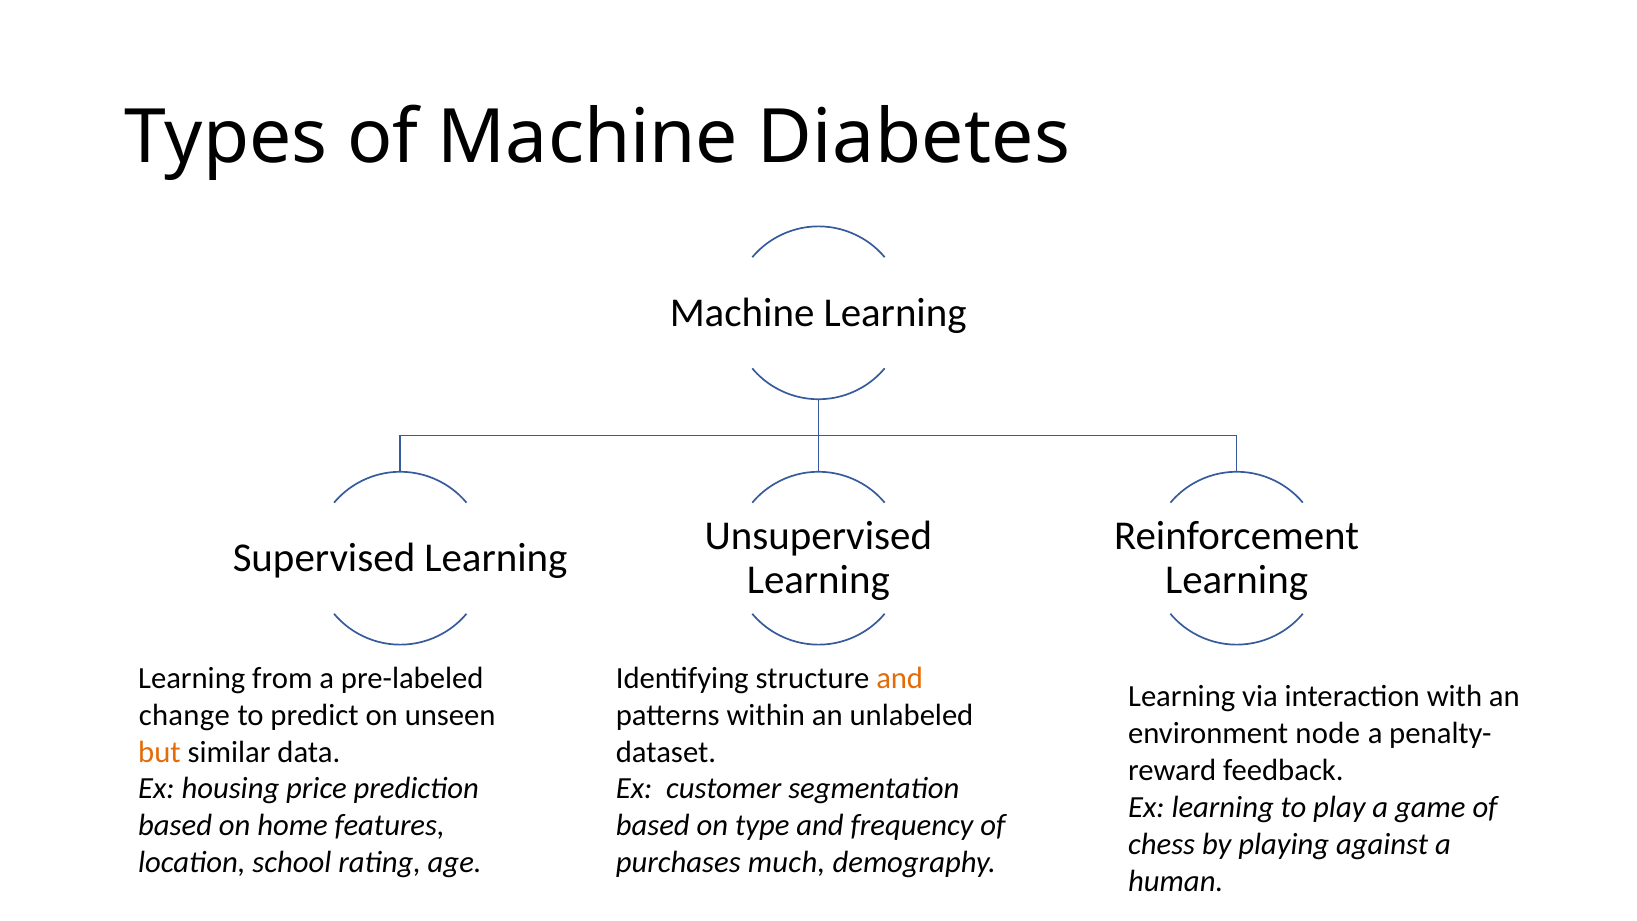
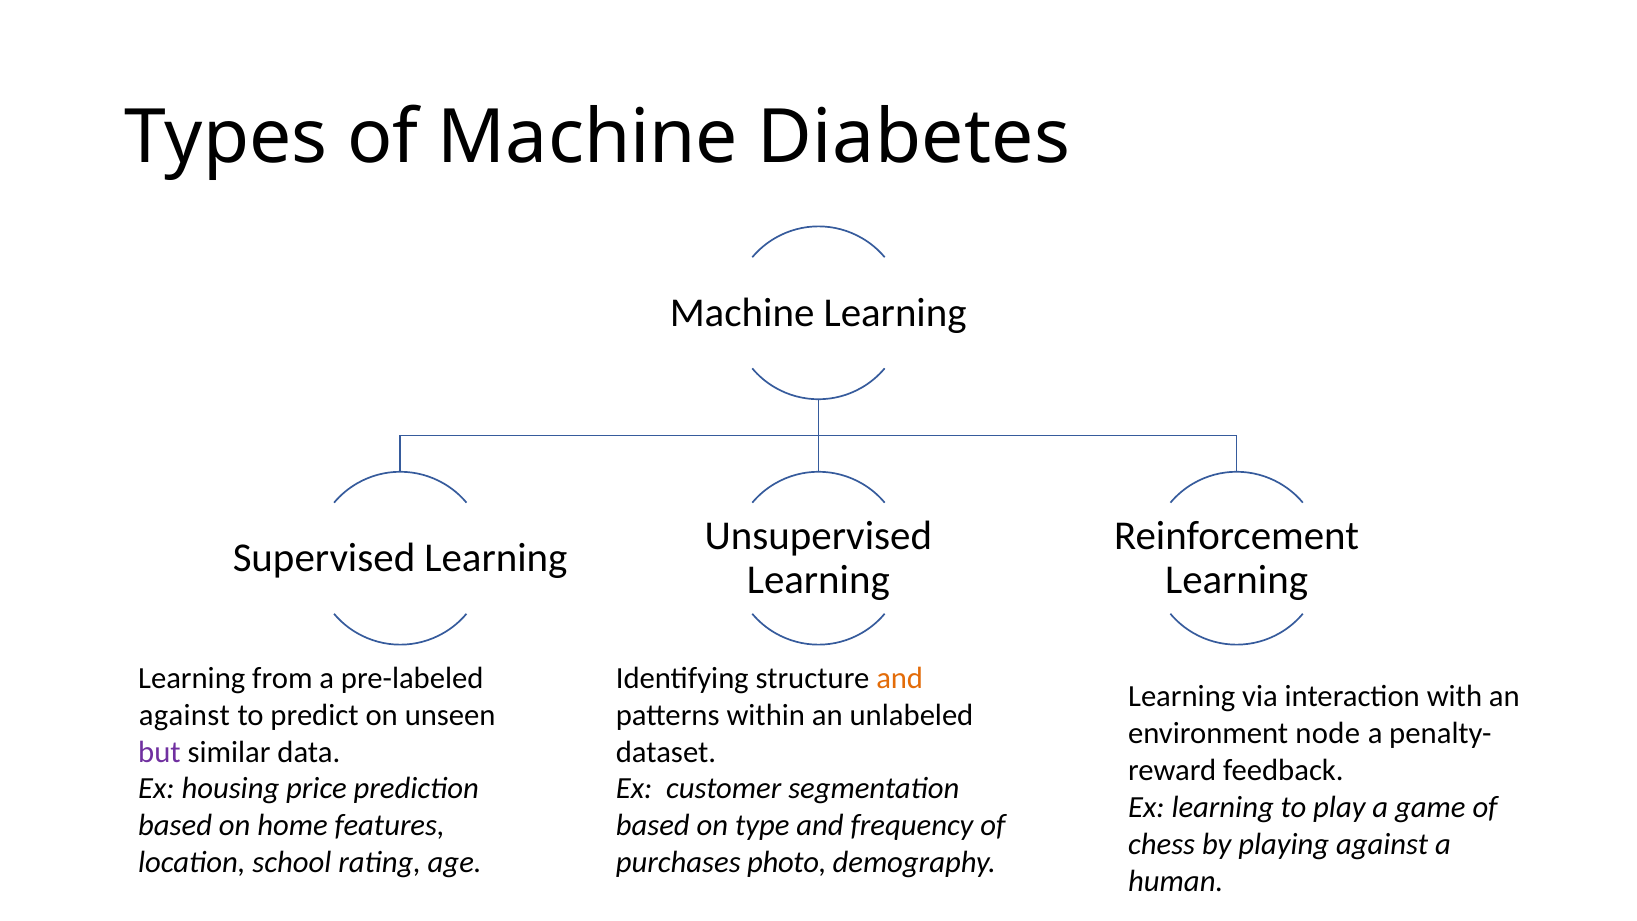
change: change -> against (184, 715)
but colour: orange -> purple (159, 752)
much: much -> photo (787, 862)
